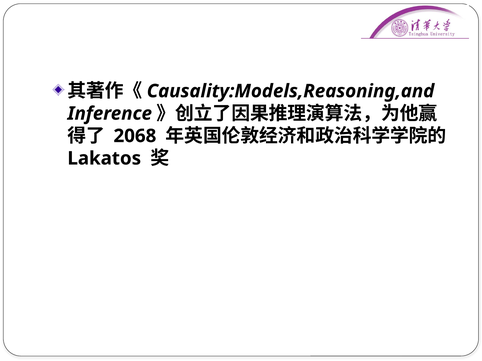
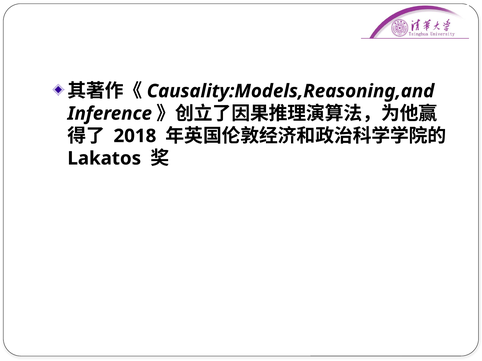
2068: 2068 -> 2018 (135, 136)
